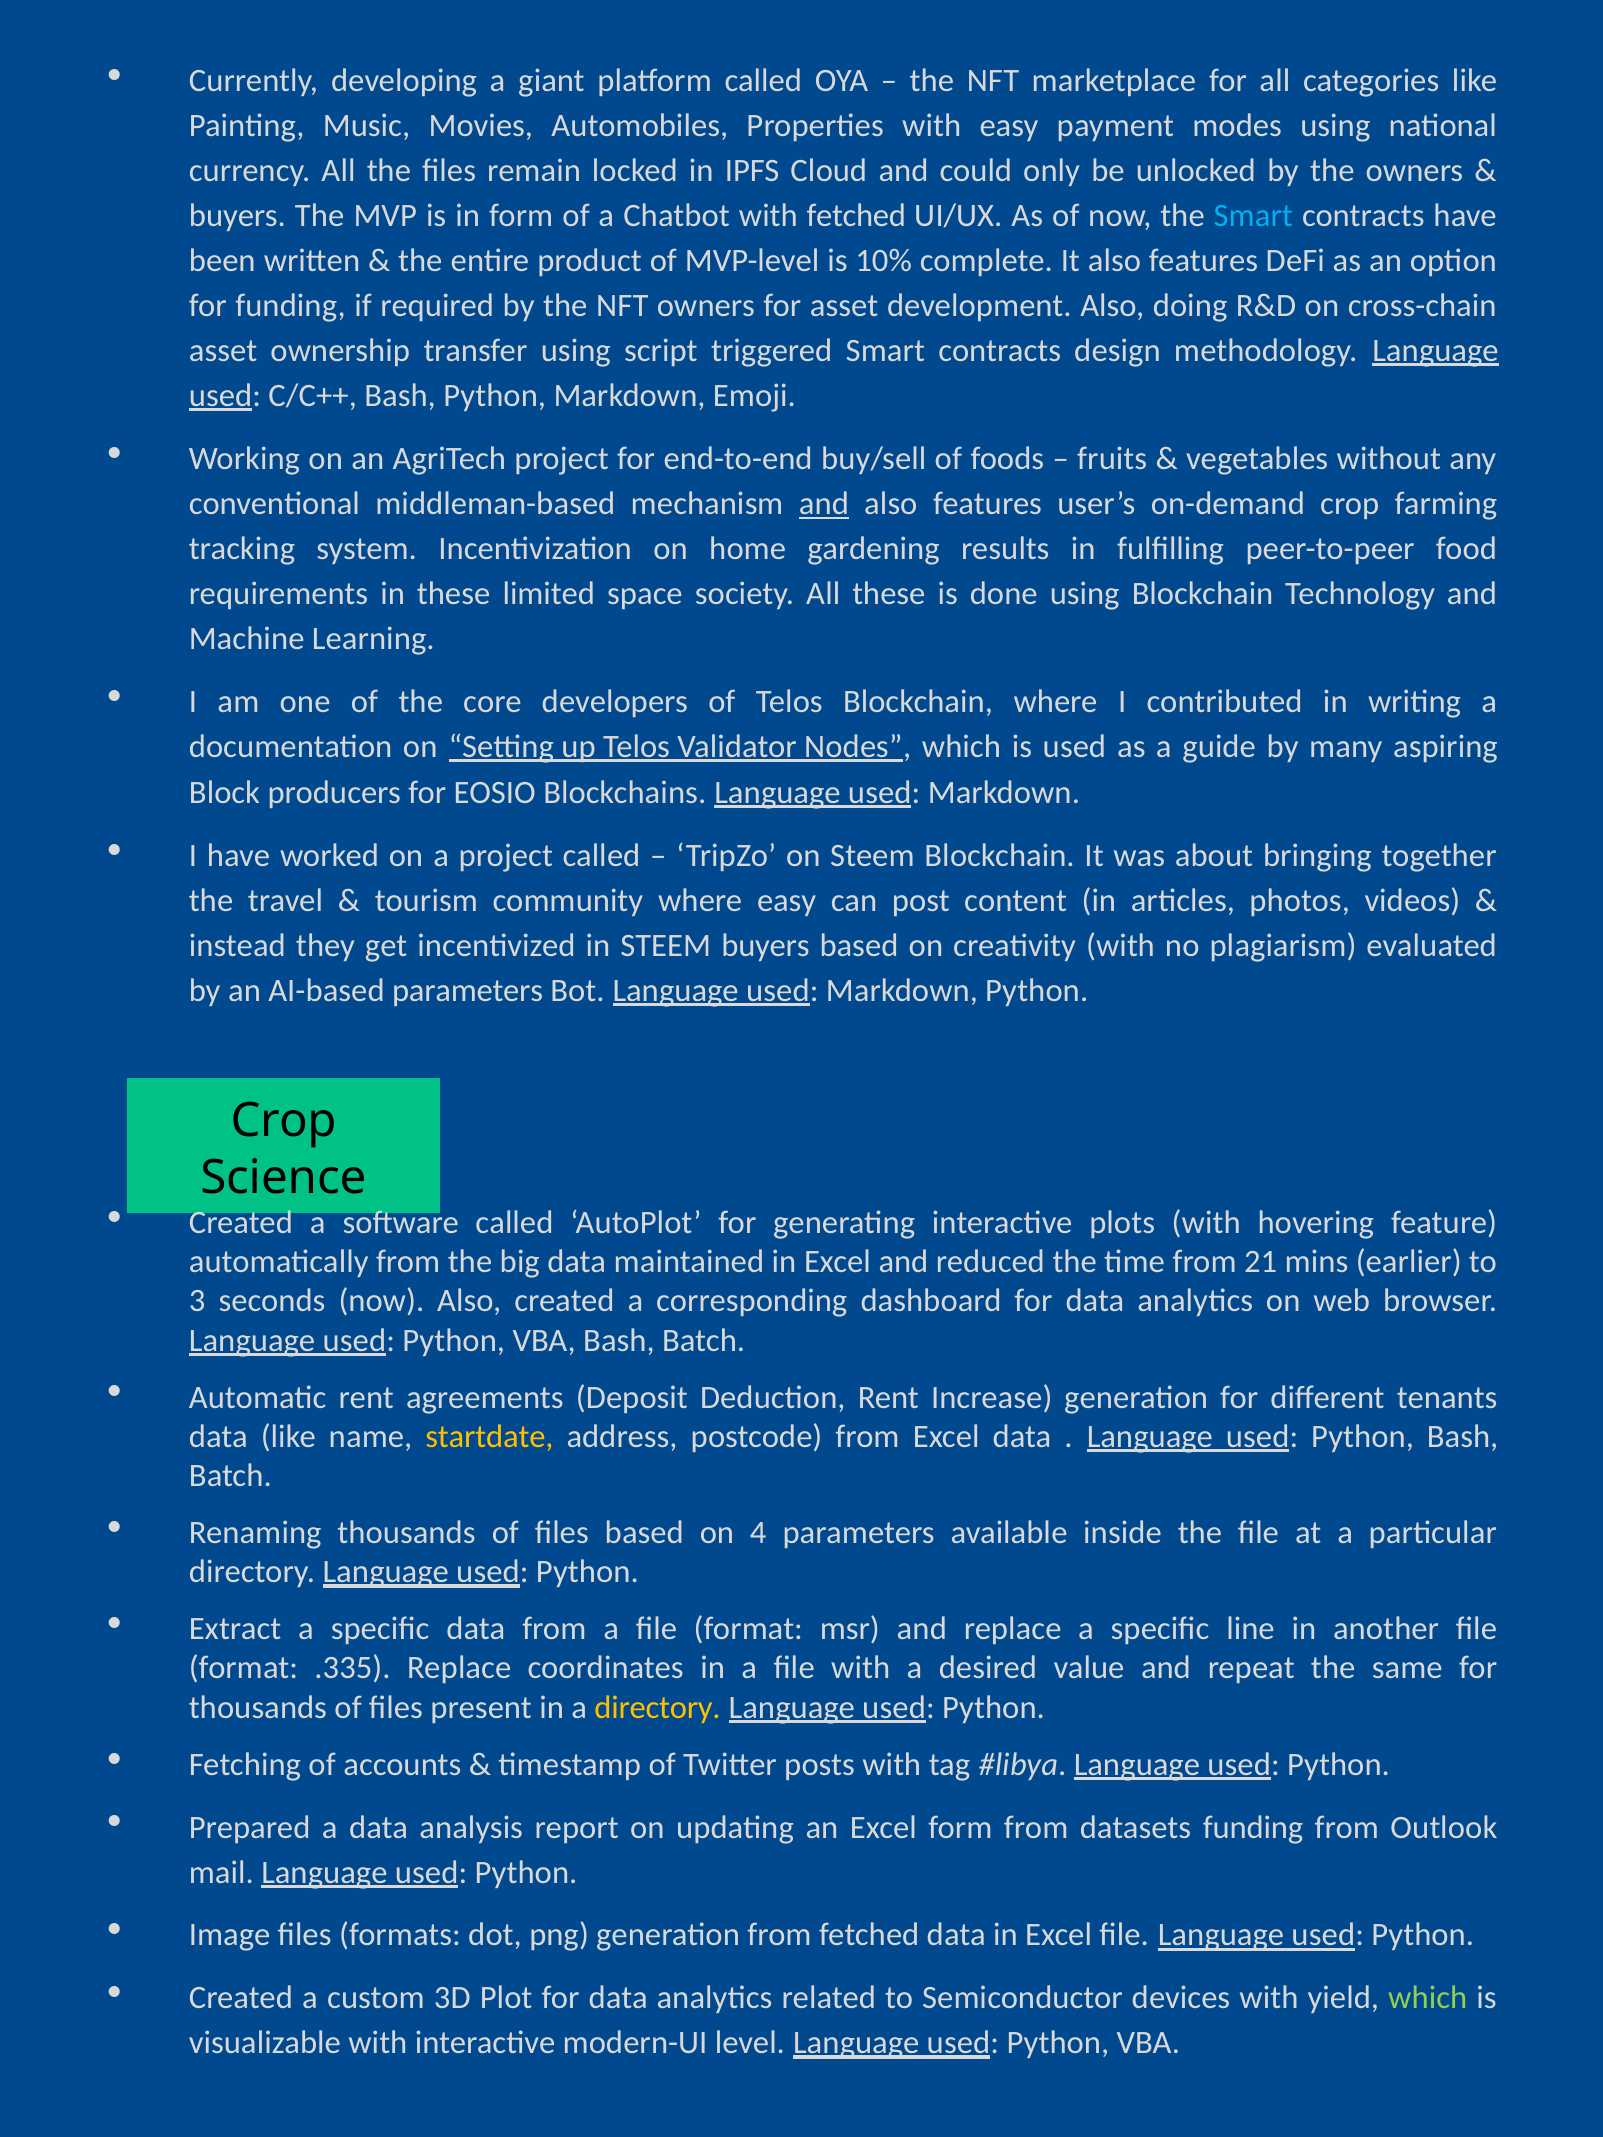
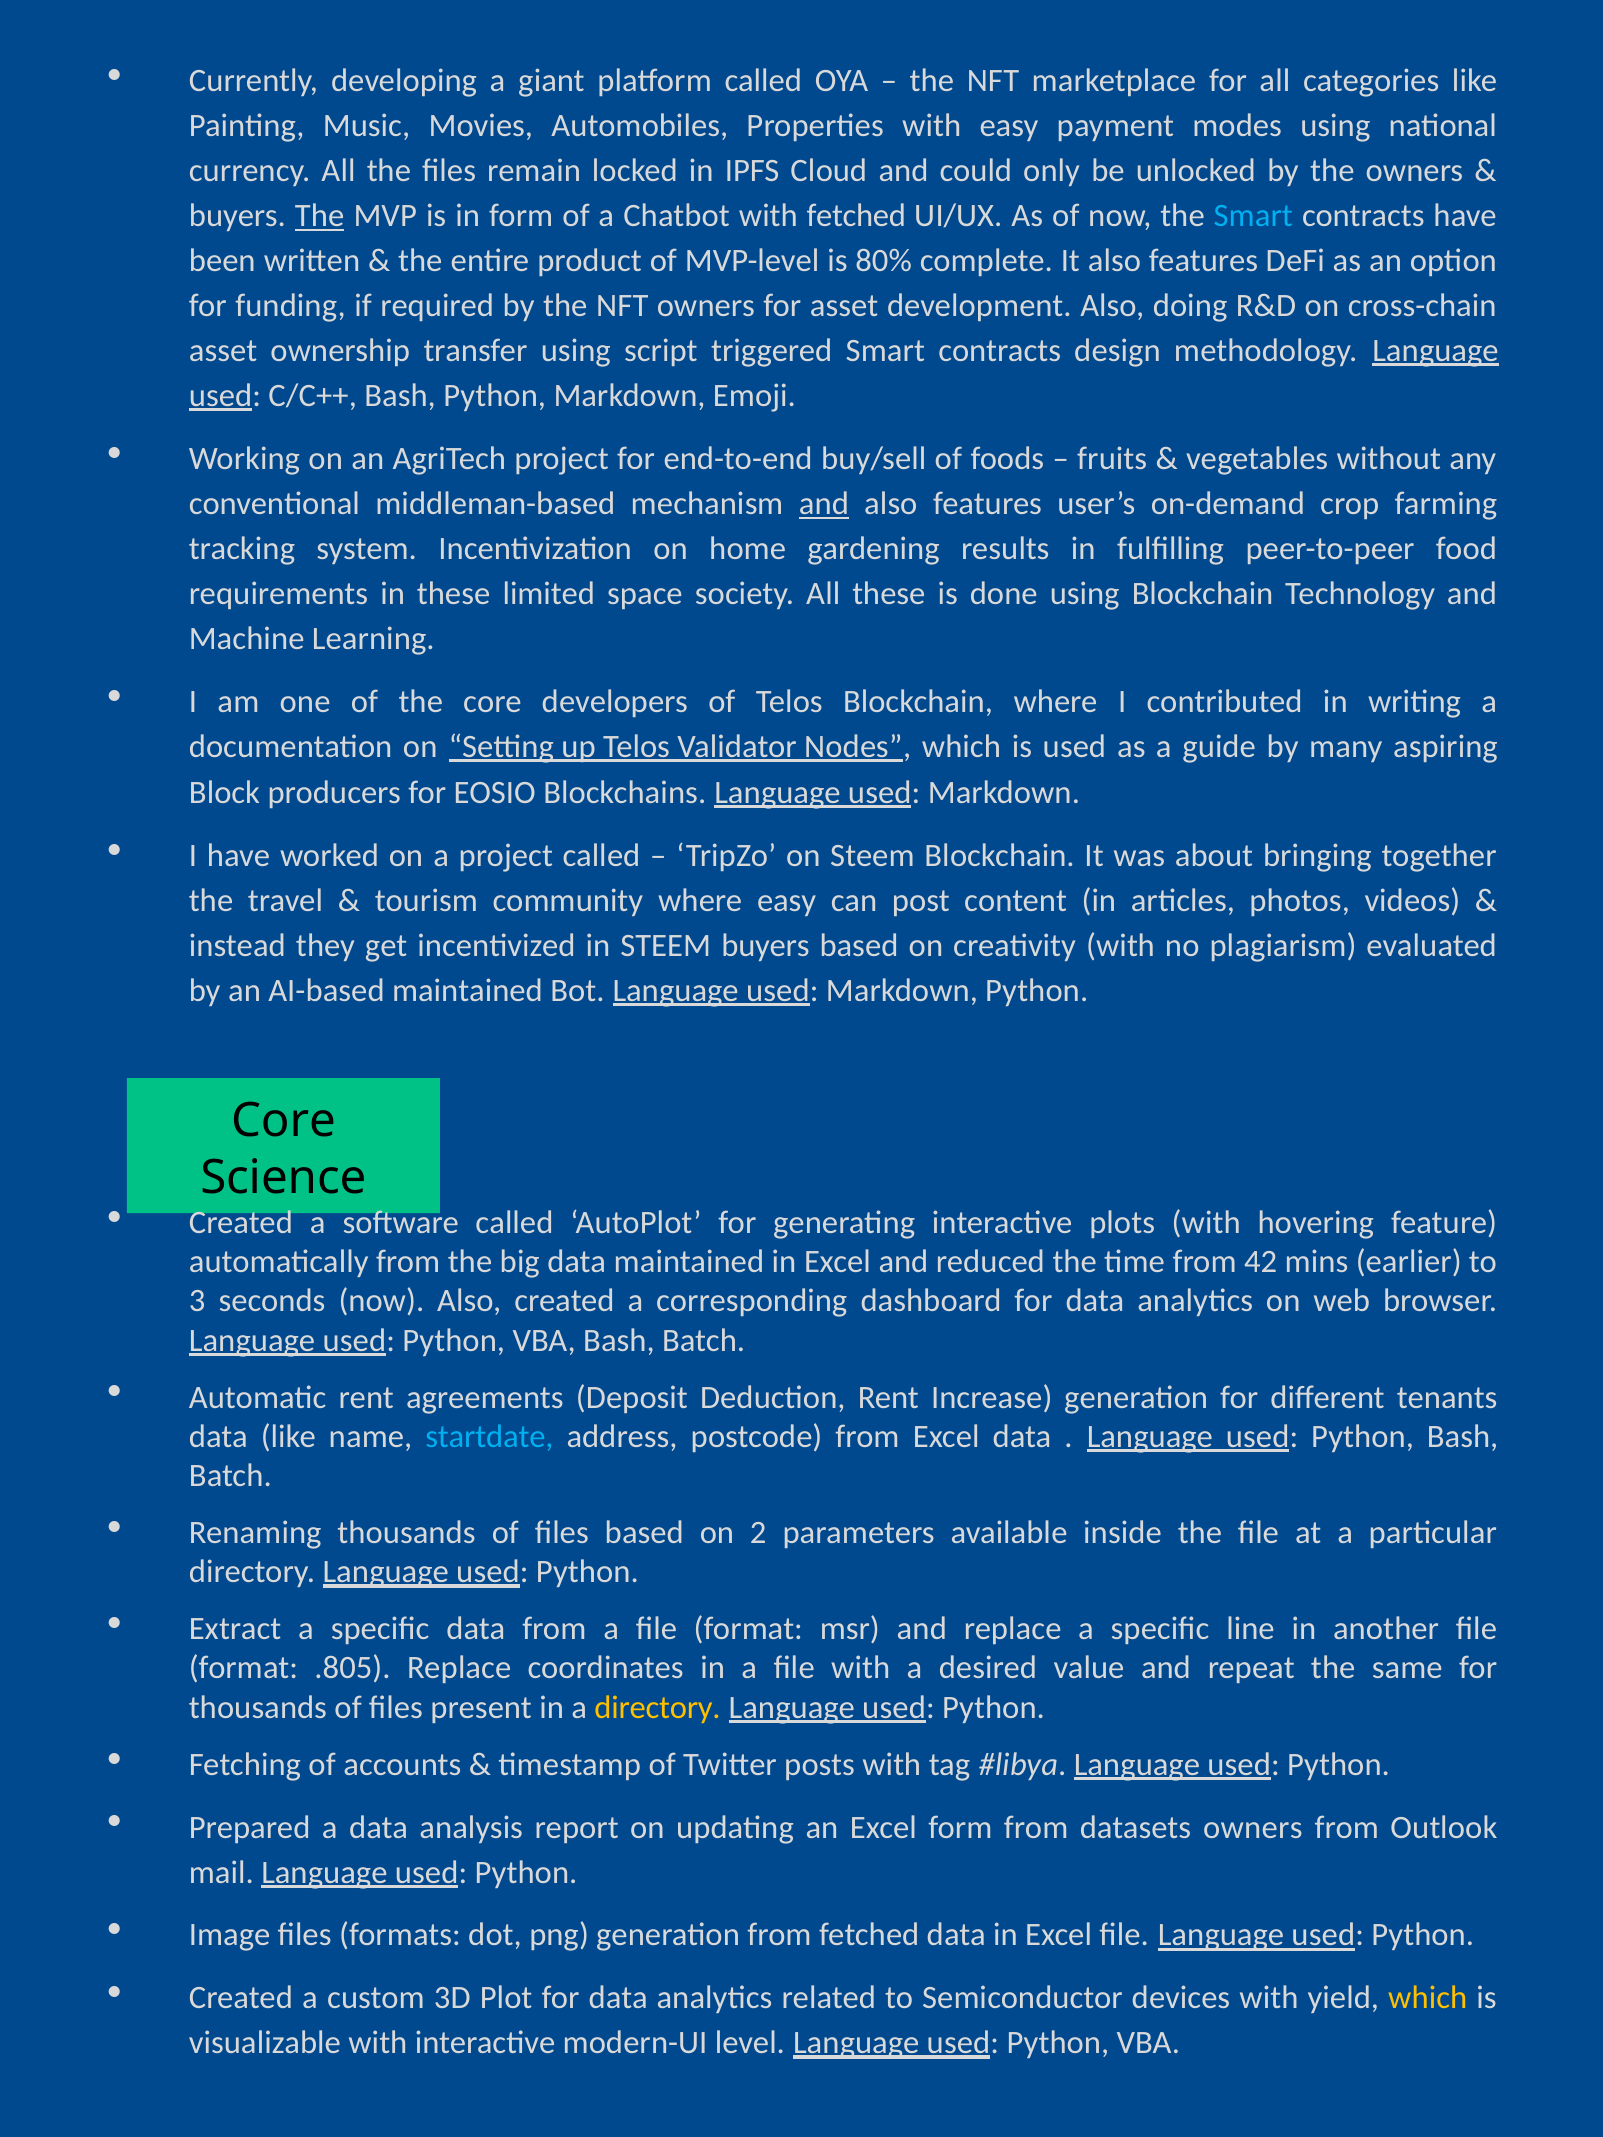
The underline: none -> present (320, 216)
10%: 10% -> 80% (884, 261)
AI-based parameters: parameters -> maintained (467, 991)
Crop: Crop -> Core (283, 1121)
21: 21 -> 42 (1261, 1262)
startdate colour: yellow -> light blue (489, 1437)
4: 4 -> 2 (758, 1533)
.335: .335 -> .805 (353, 1668)
datasets funding: funding -> owners (1253, 1828)
which colour: light green -> yellow (1428, 1998)
